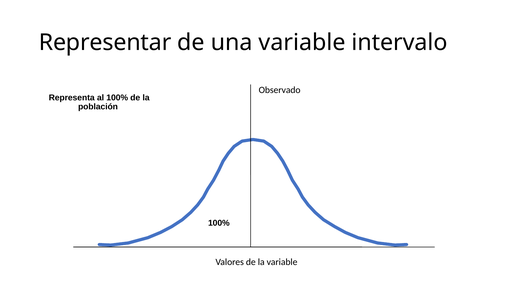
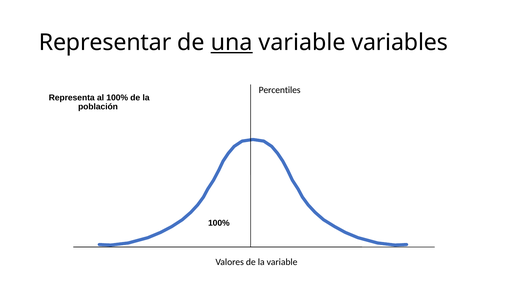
una underline: none -> present (232, 43)
intervalo: intervalo -> variables (400, 43)
Observado: Observado -> Percentiles (280, 90)
